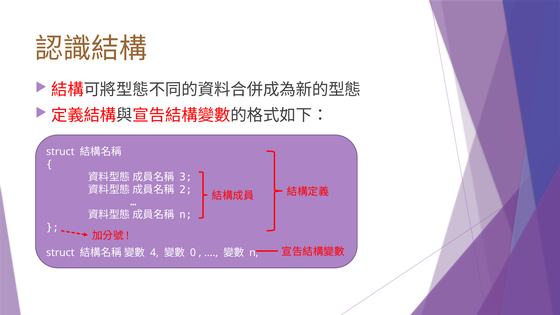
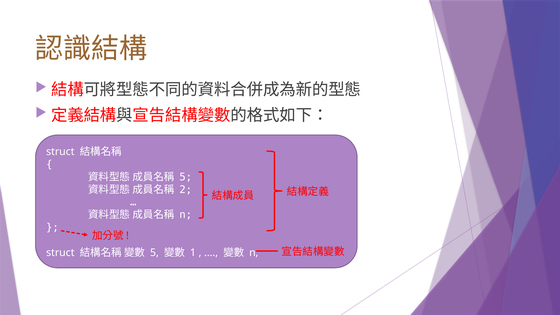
3: 3 -> 5 (186, 177)
4: 4 -> 5 (154, 253)
0: 0 -> 1 (193, 253)
